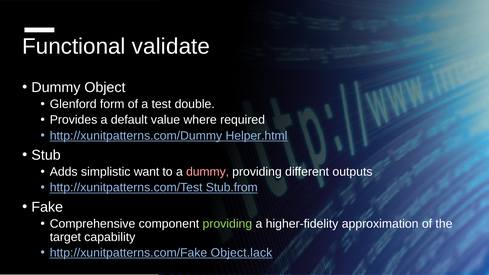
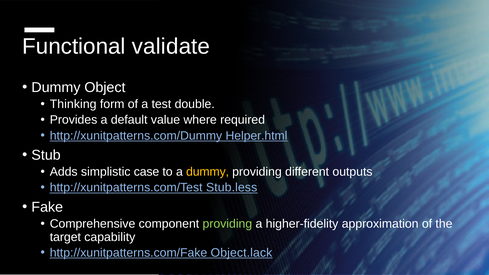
Glenford: Glenford -> Thinking (73, 104)
want: want -> case (147, 172)
dummy colour: pink -> yellow (208, 172)
Stub.from: Stub.from -> Stub.less (232, 188)
